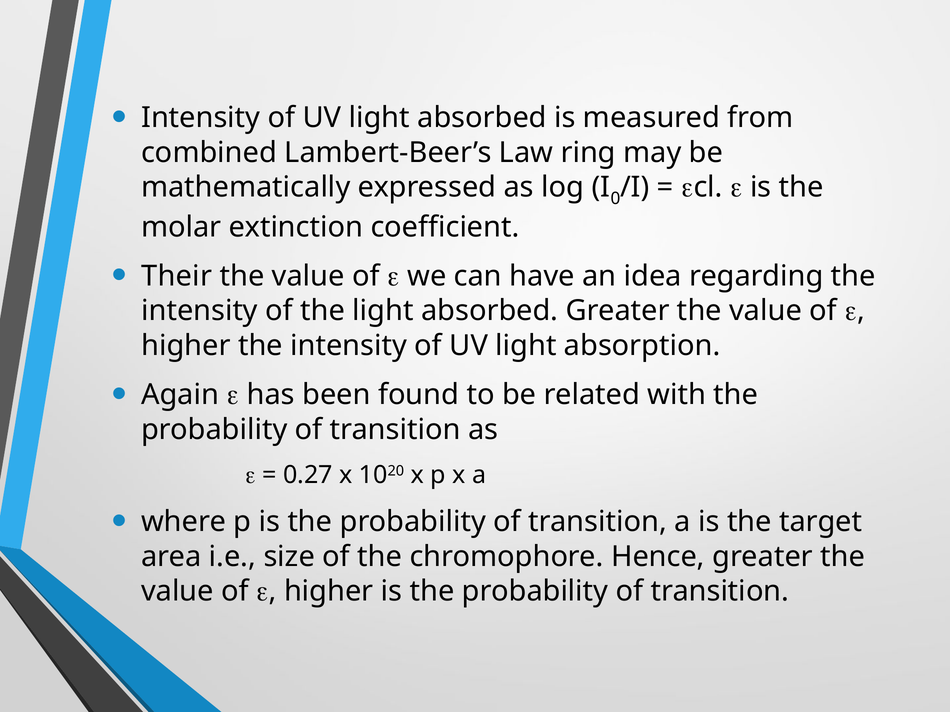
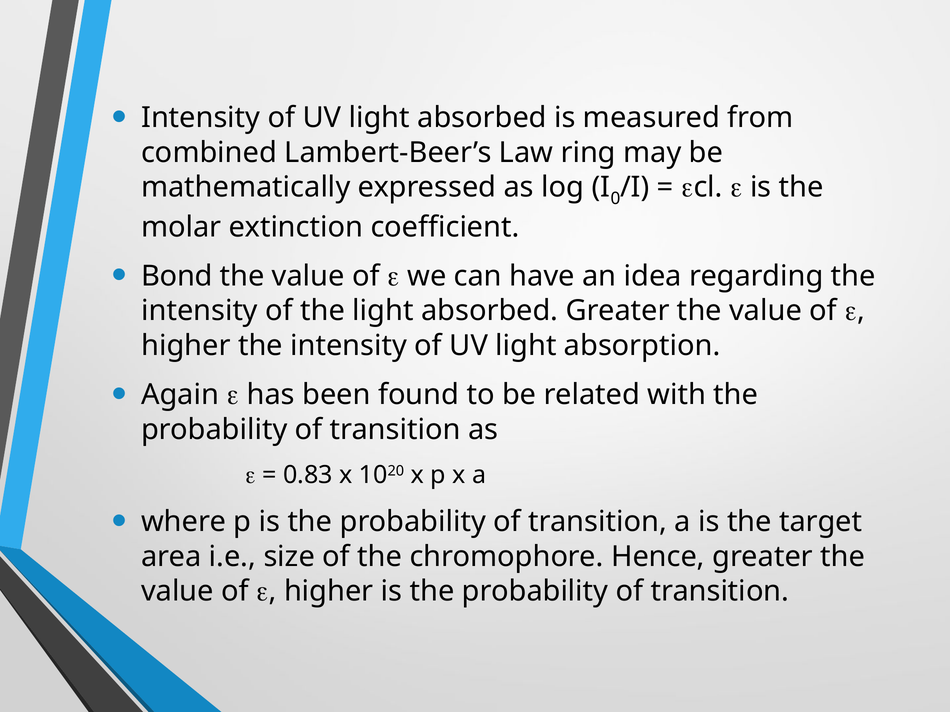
Their: Their -> Bond (177, 276)
0.27: 0.27 -> 0.83 (308, 475)
